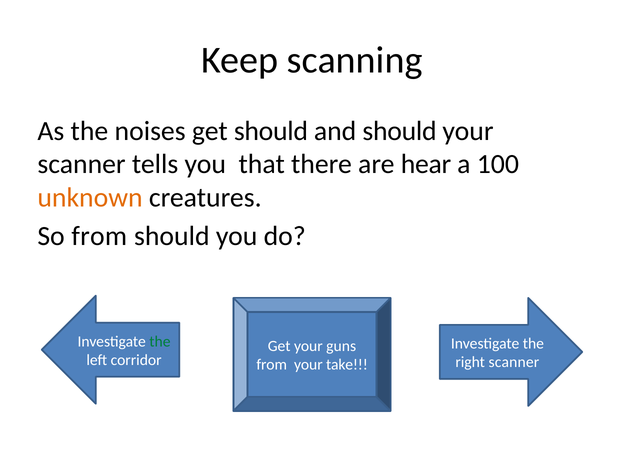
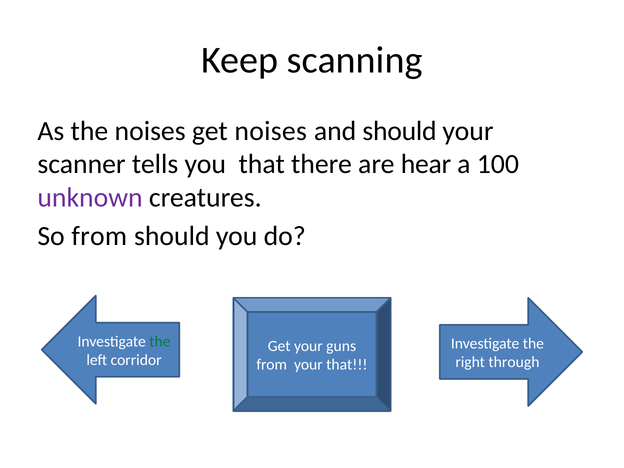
get should: should -> noises (271, 131)
unknown colour: orange -> purple (90, 197)
right scanner: scanner -> through (514, 362)
your take: take -> that (347, 365)
